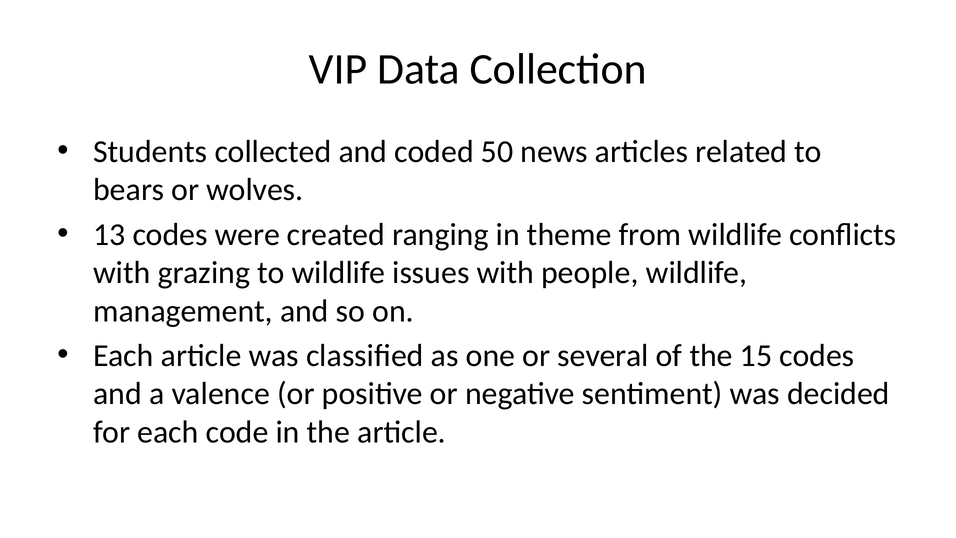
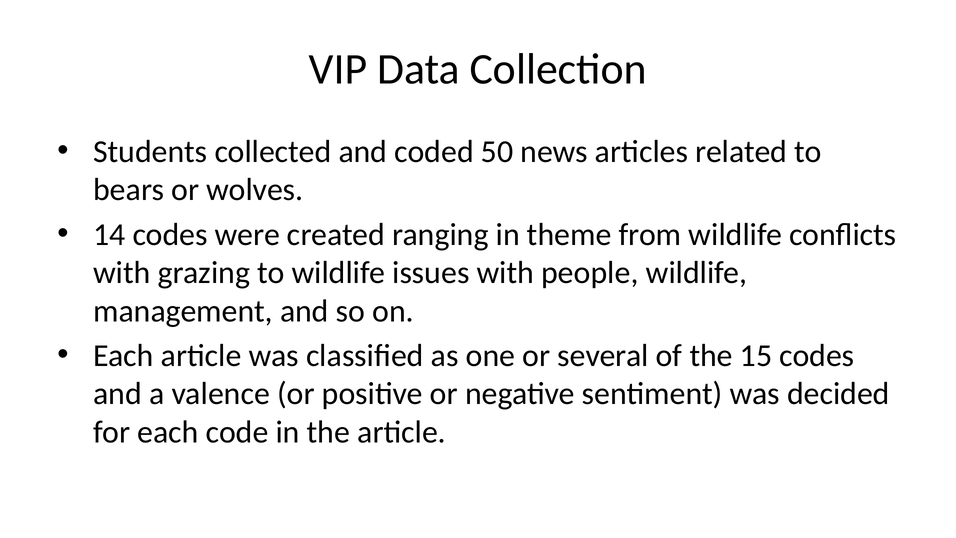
13: 13 -> 14 (109, 234)
